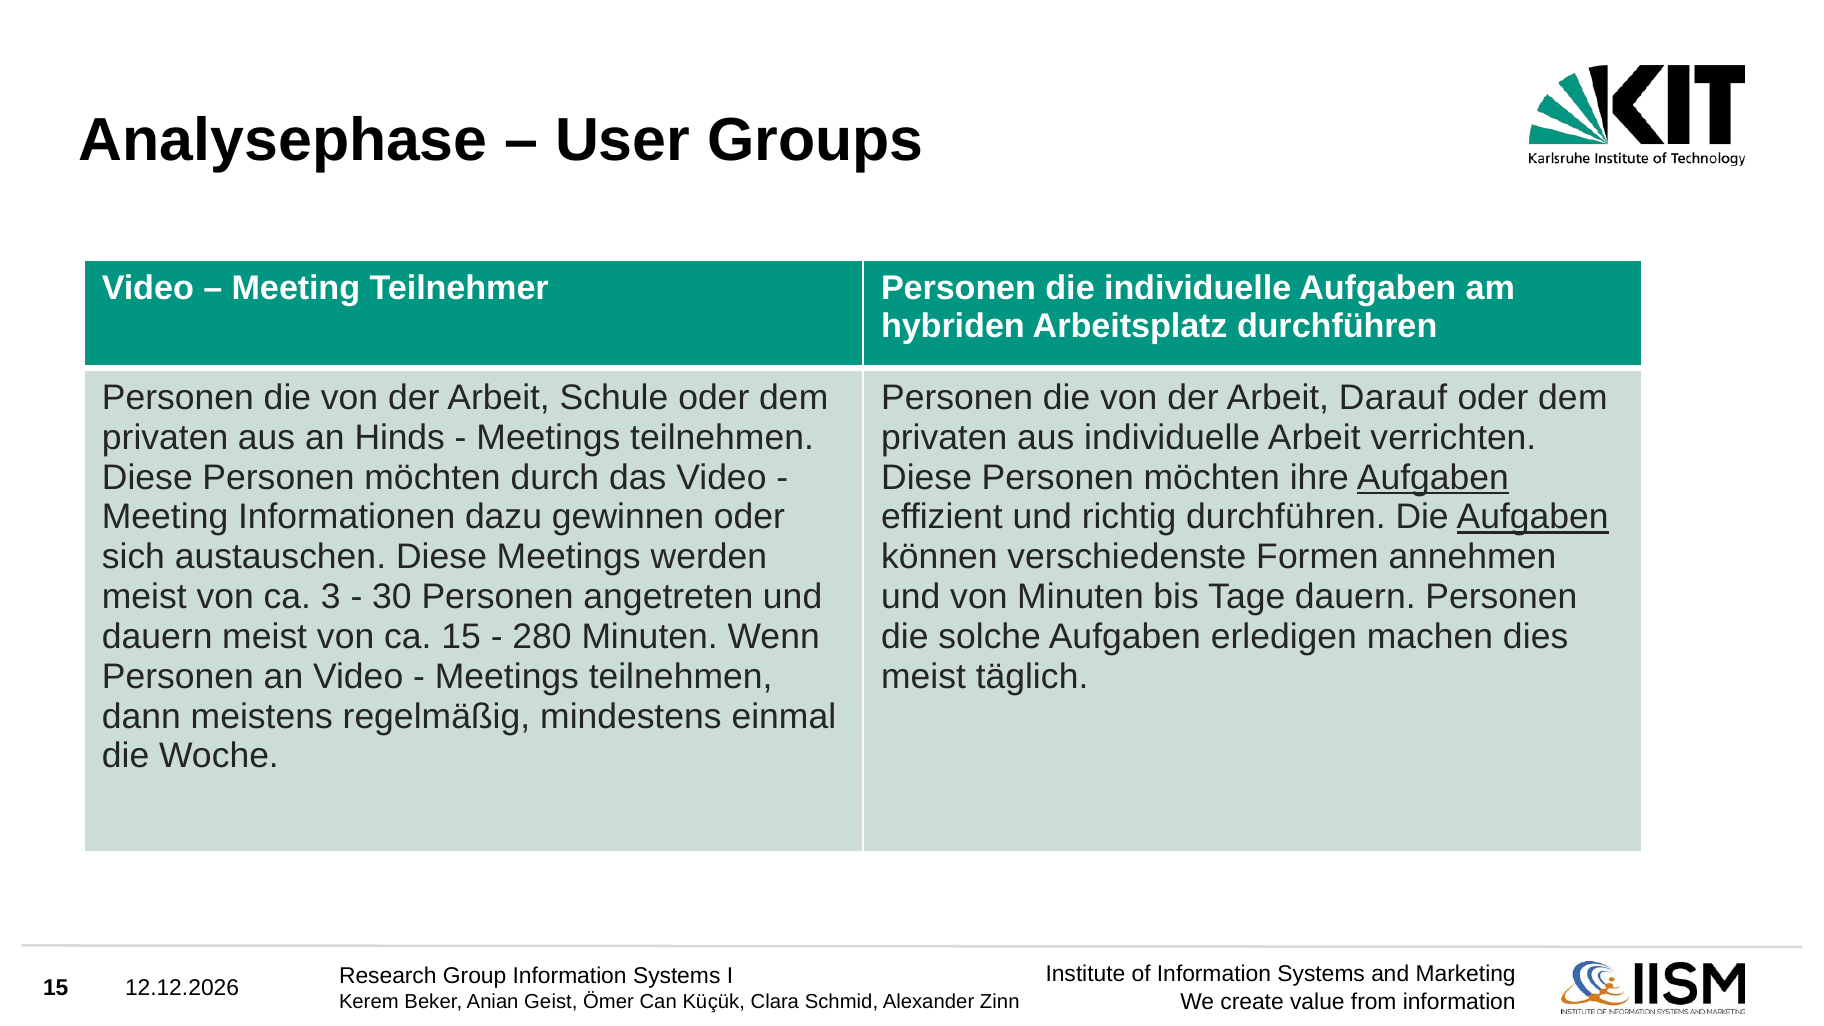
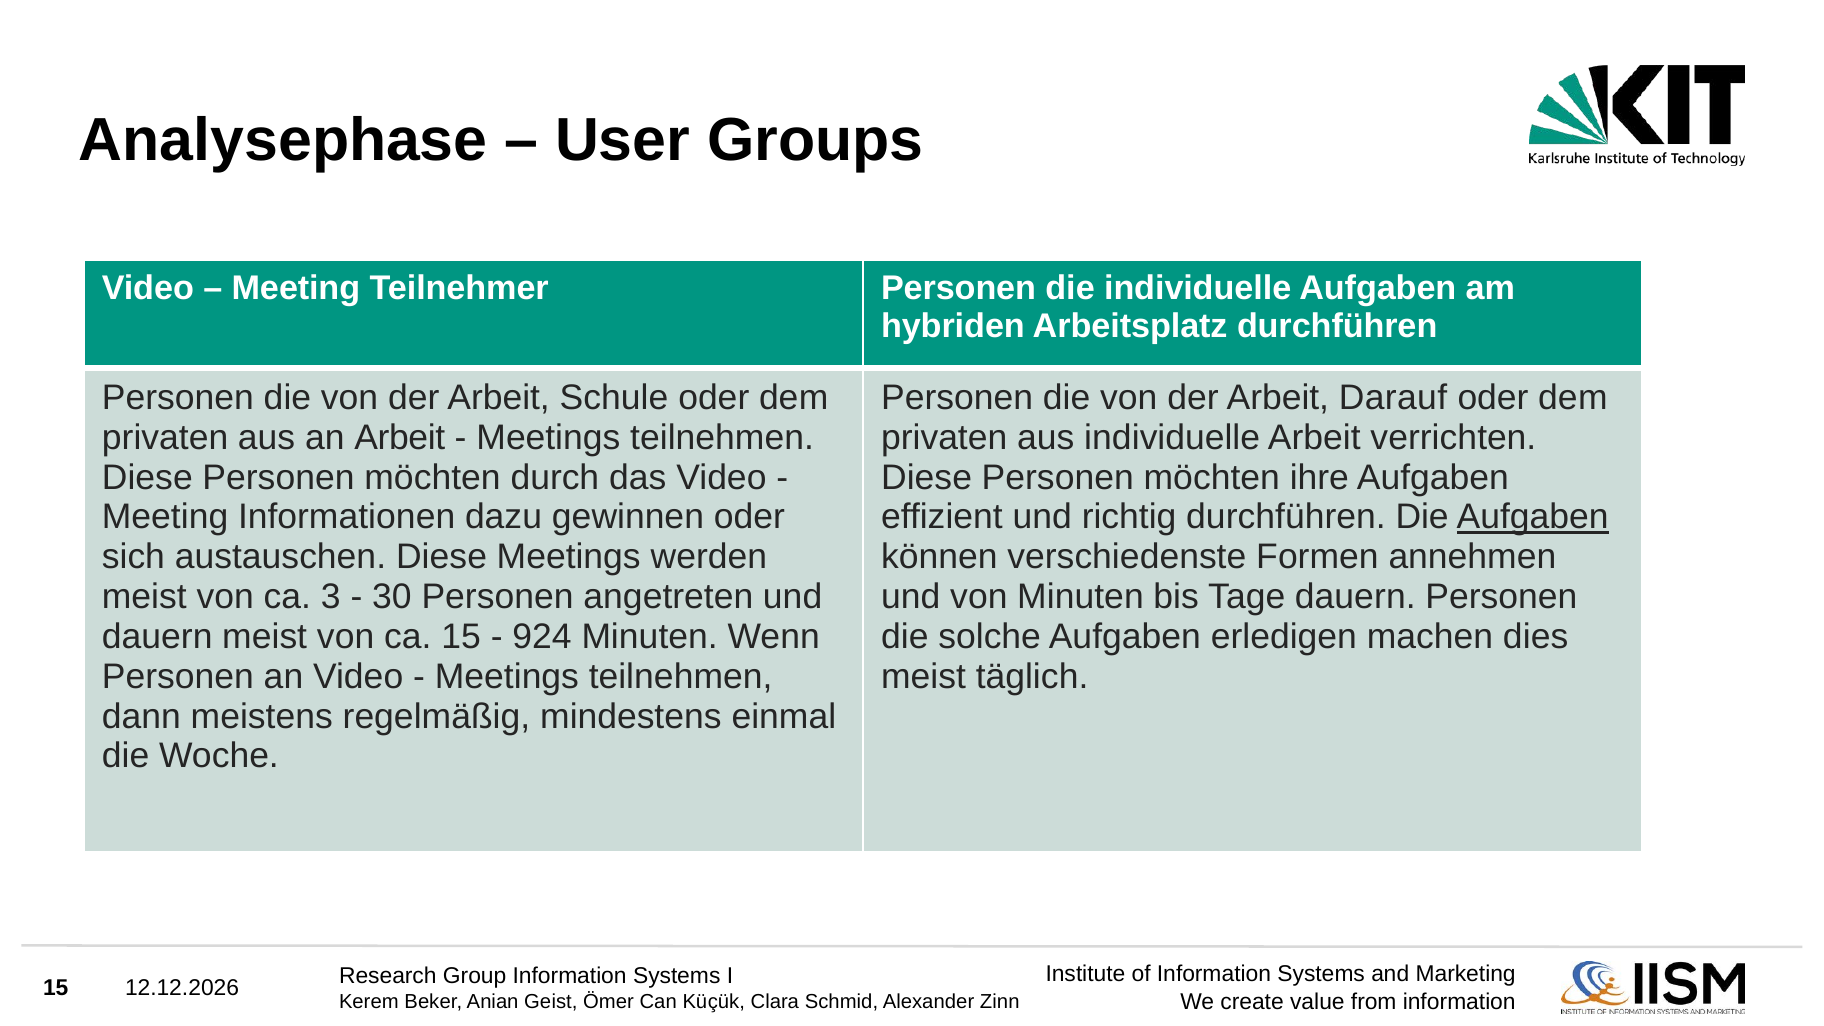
an Hinds: Hinds -> Arbeit (400, 438)
Aufgaben underline: present -> none (1433, 478)
280: 280 -> 924 (542, 637)
